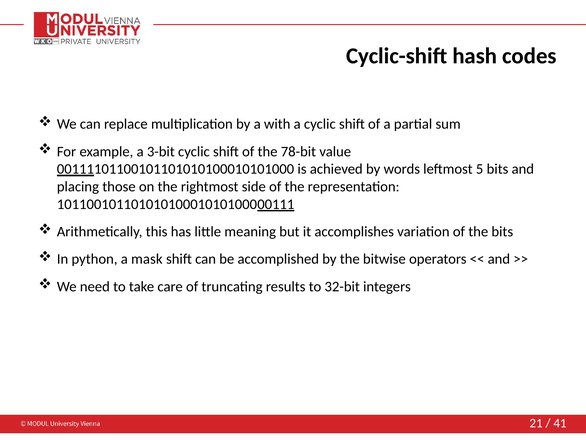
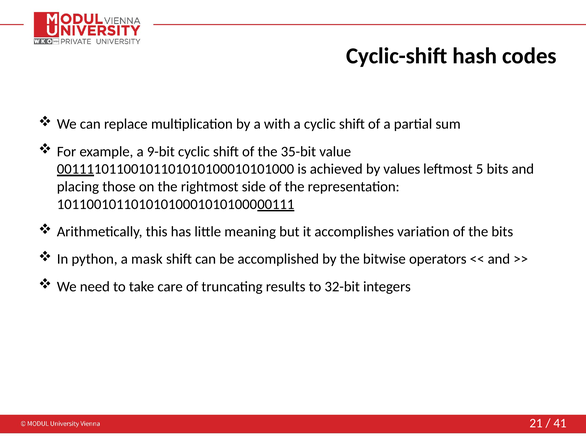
3-bit: 3-bit -> 9-bit (161, 151)
78-bit: 78-bit -> 35-bit (298, 151)
words: words -> values (402, 169)
